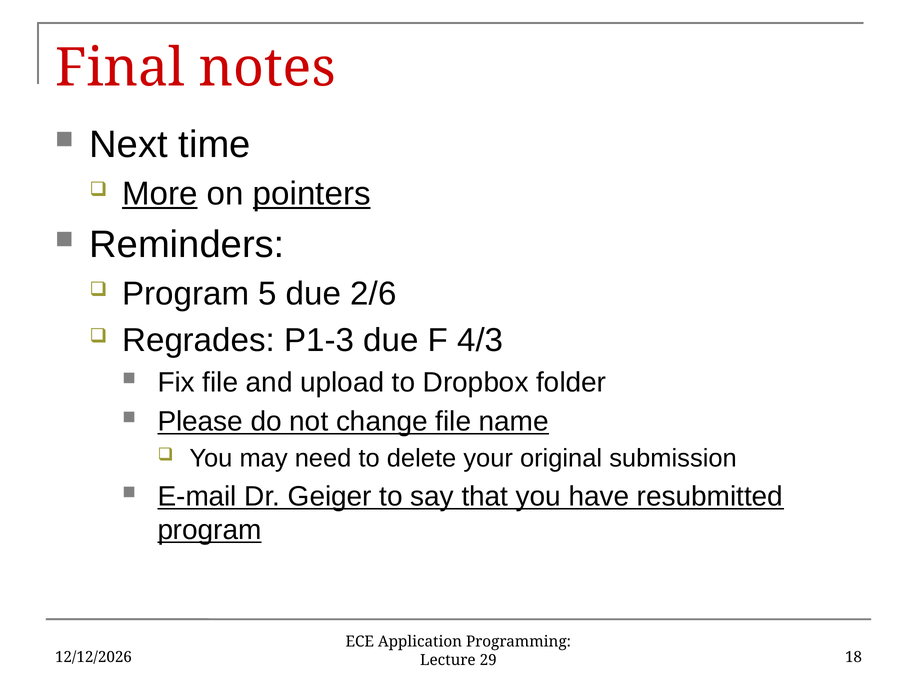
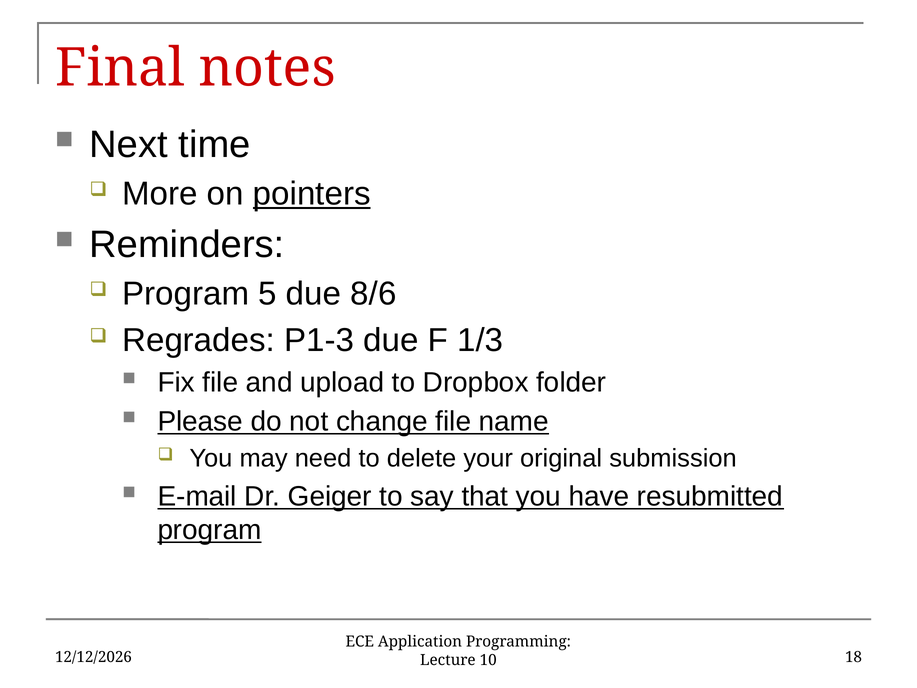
More underline: present -> none (160, 194)
2/6: 2/6 -> 8/6 (373, 294)
4/3: 4/3 -> 1/3 (480, 340)
29: 29 -> 10 (488, 660)
